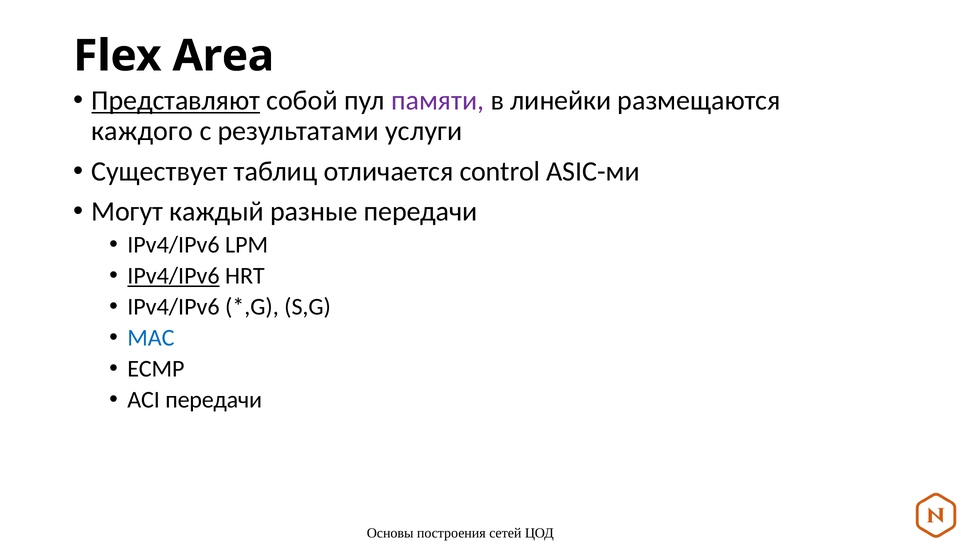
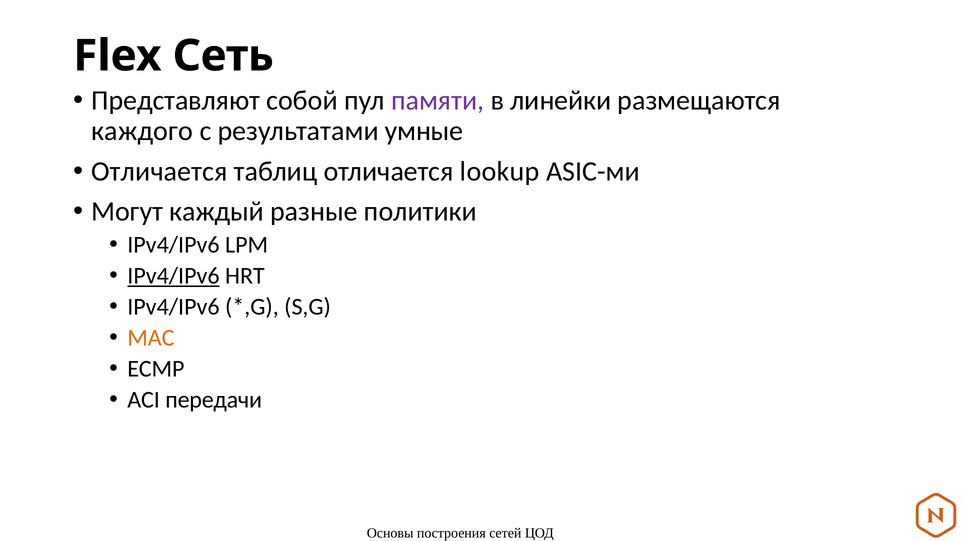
Area: Area -> Сеть (223, 56)
Представляют underline: present -> none (176, 101)
услуги: услуги -> умные (424, 131)
Существует: Существует -> Отличается (159, 171)
control: control -> lookup (500, 171)
разные передачи: передачи -> политики (420, 212)
MAC colour: blue -> orange (151, 338)
